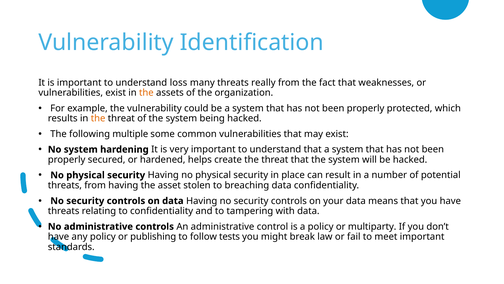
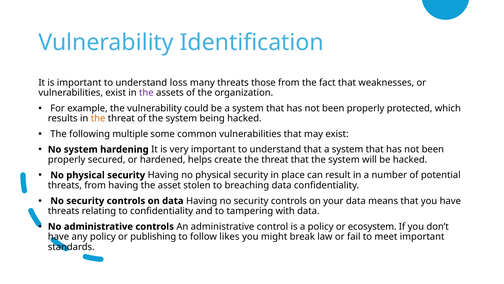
really: really -> those (263, 82)
the colour: orange -> purple (146, 93)
multiparty: multiparty -> ecosystem (372, 226)
tests: tests -> likes (229, 236)
